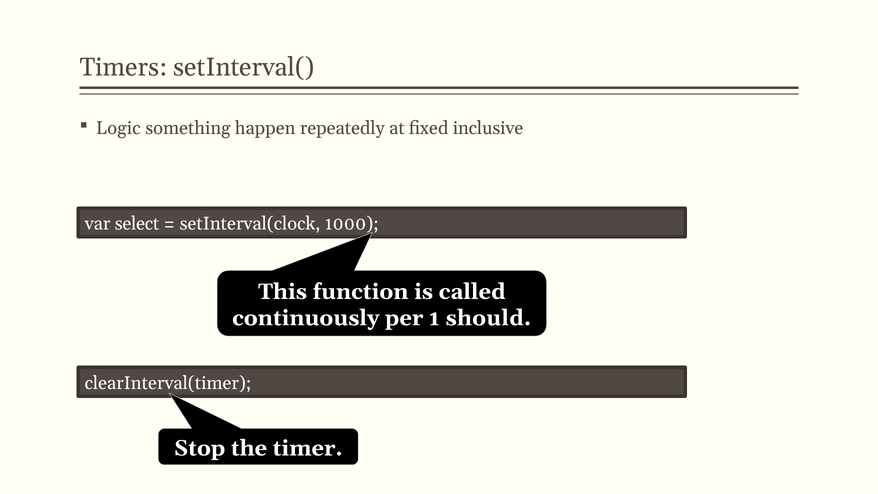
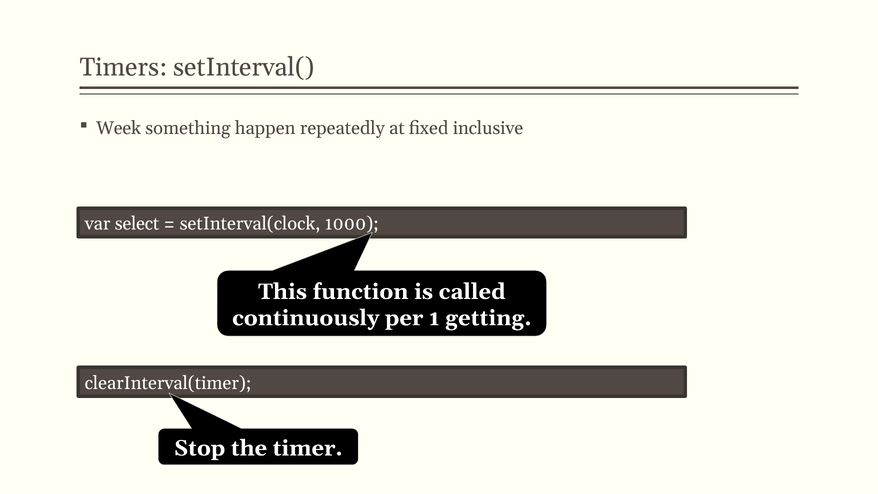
Logic: Logic -> Week (119, 128)
should: should -> getting (488, 318)
